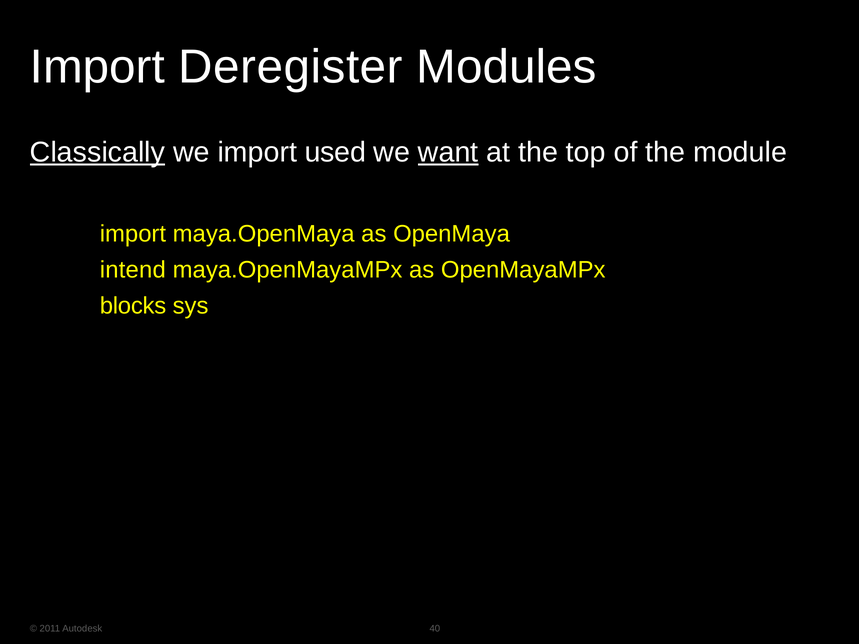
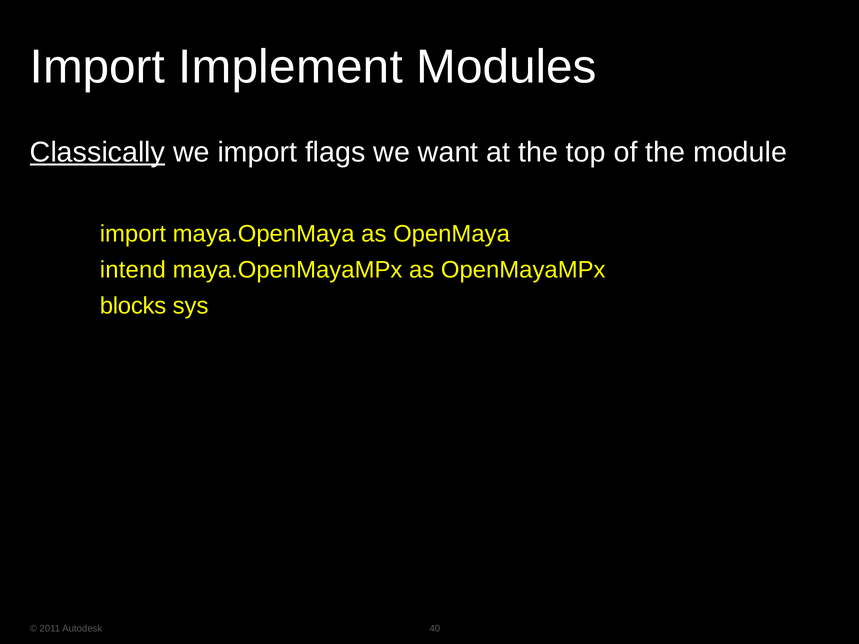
Deregister: Deregister -> Implement (291, 67)
used: used -> flags (335, 152)
want underline: present -> none (448, 152)
